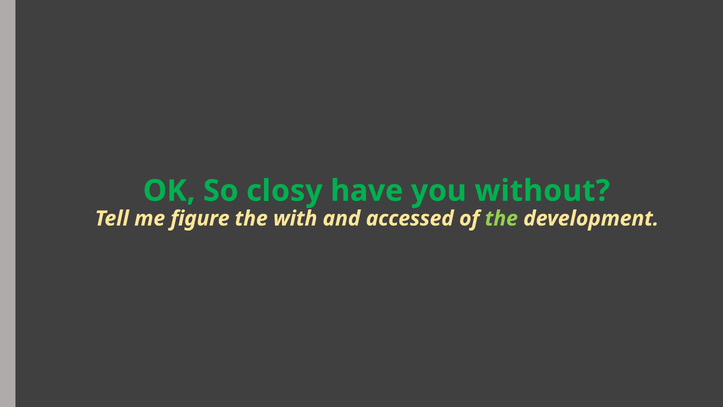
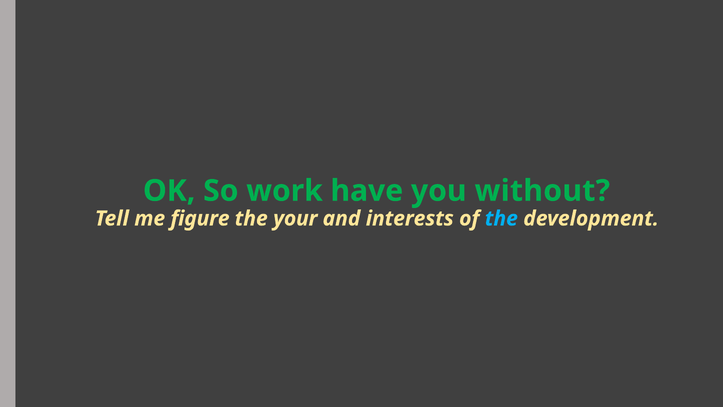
closy: closy -> work (285, 191)
with: with -> your (295, 218)
accessed: accessed -> interests (410, 218)
the colour: light green -> light blue (501, 218)
